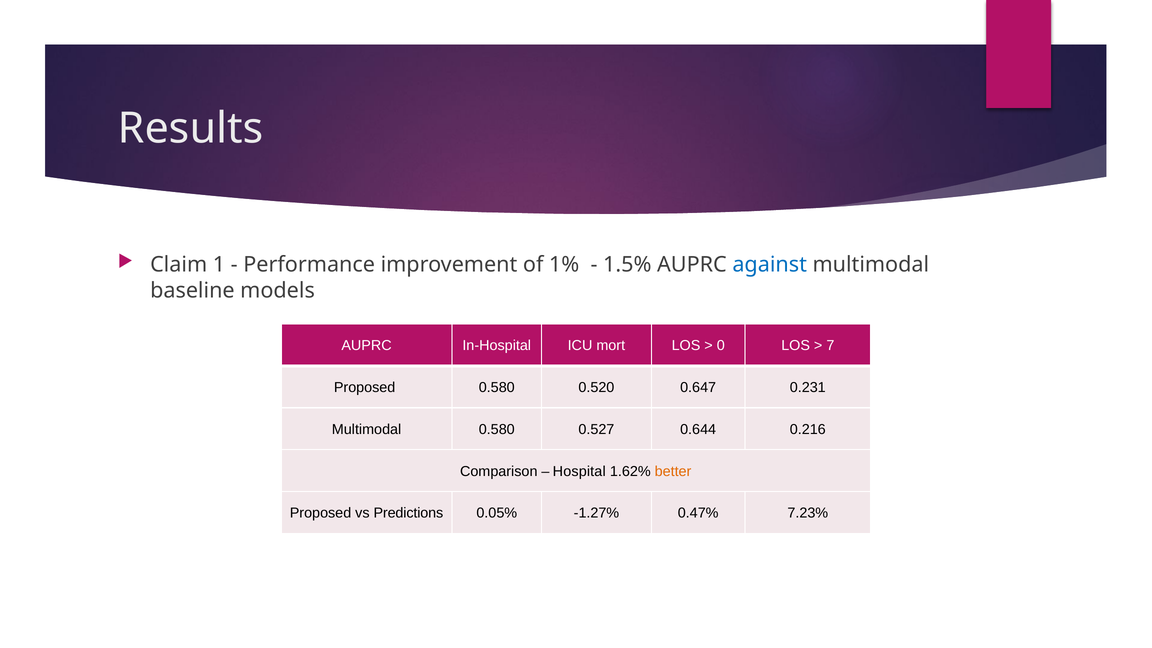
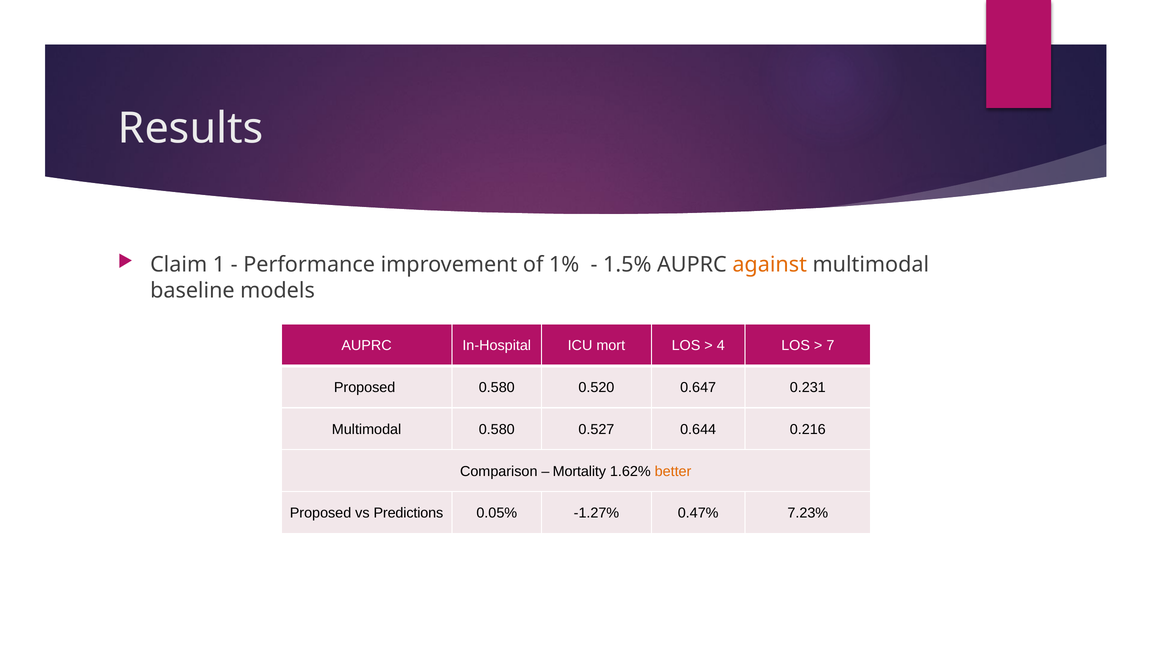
against colour: blue -> orange (770, 265)
0: 0 -> 4 (721, 346)
Hospital: Hospital -> Mortality (579, 471)
